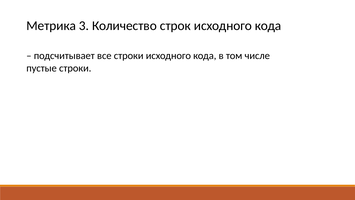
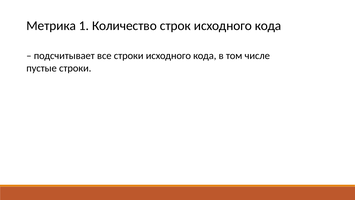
3: 3 -> 1 (84, 26)
